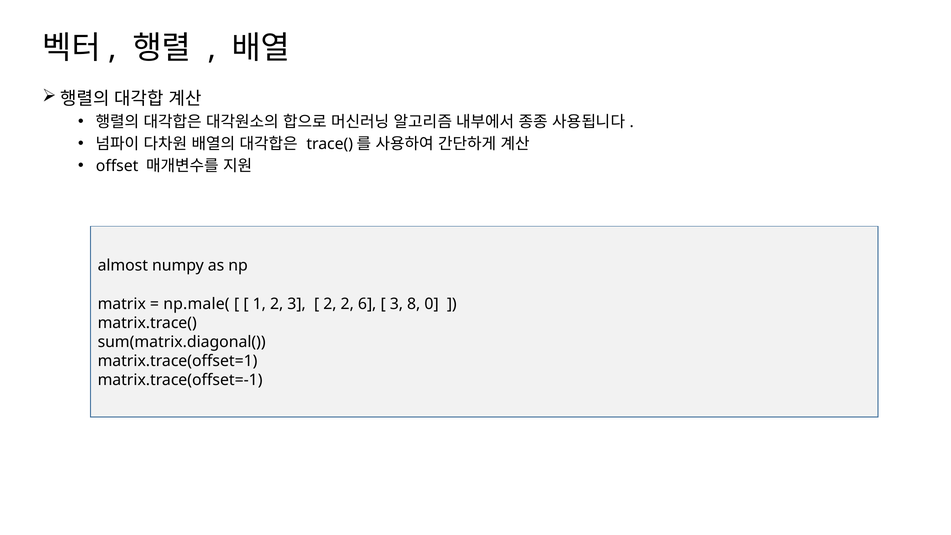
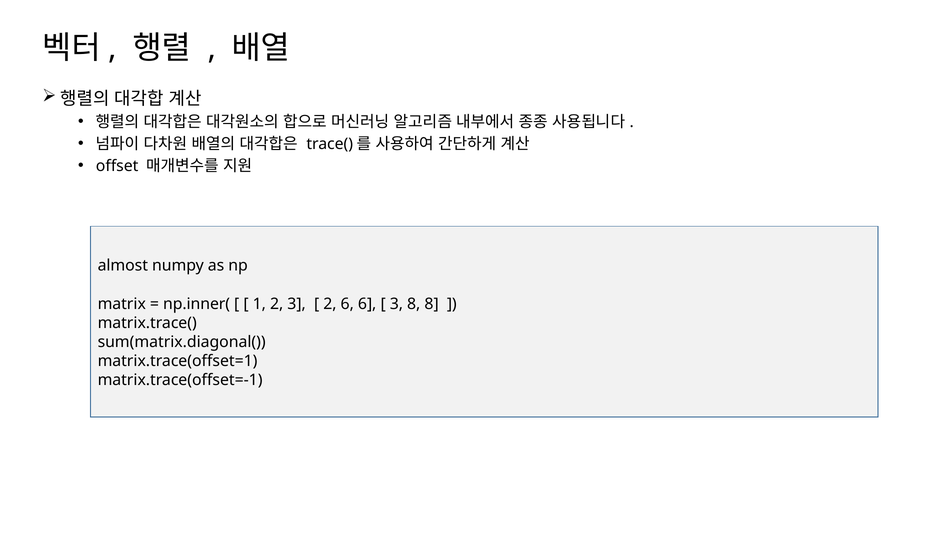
np.male(: np.male( -> np.inner( (197, 304)
2 2: 2 -> 6 (347, 304)
8 0: 0 -> 8 (432, 304)
